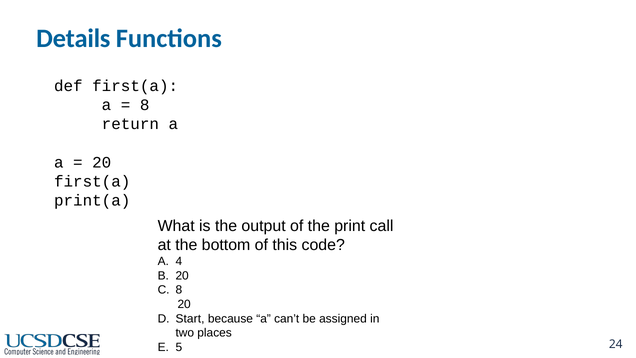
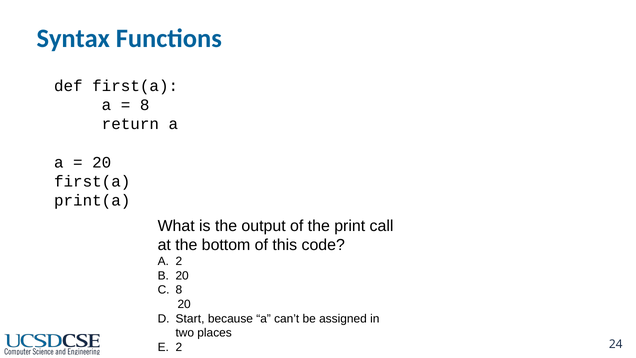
Details: Details -> Syntax (73, 39)
A 4: 4 -> 2 (179, 261)
5: 5 -> 2 (179, 347)
